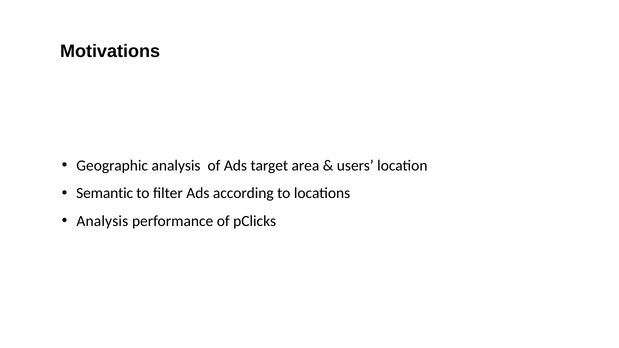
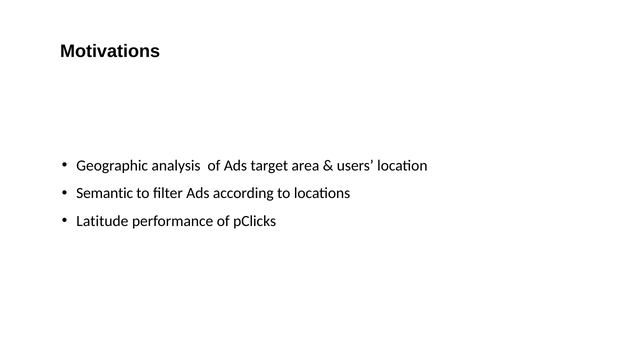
Analysis: Analysis -> Latitude (102, 221)
